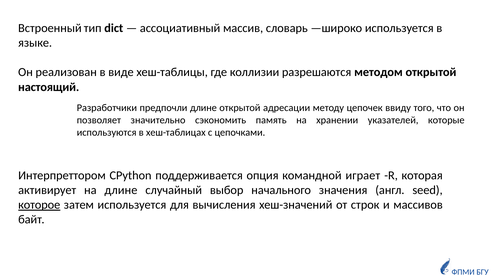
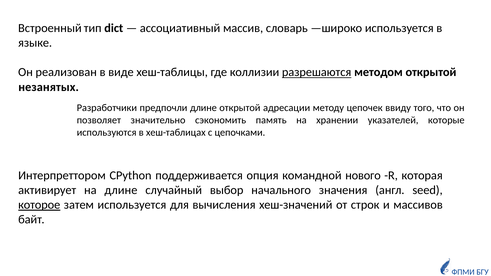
разрешаются underline: none -> present (317, 72)
настоящий: настоящий -> незанятых (49, 87)
играет: играет -> нового (363, 176)
